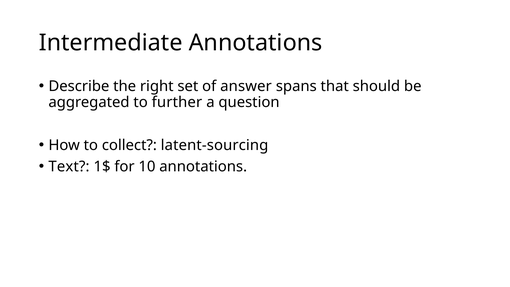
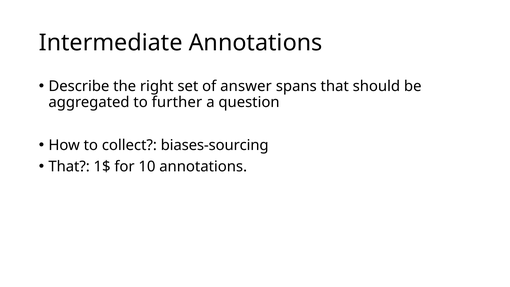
latent-sourcing: latent-sourcing -> biases-sourcing (215, 145)
Text: Text -> That (69, 166)
